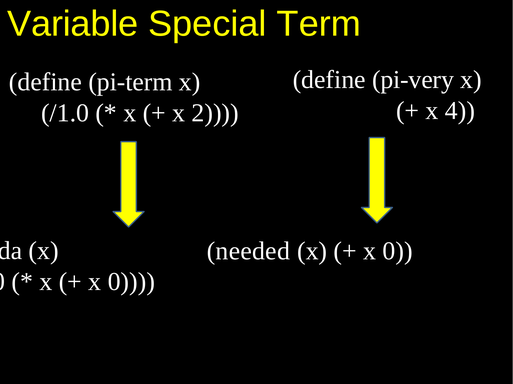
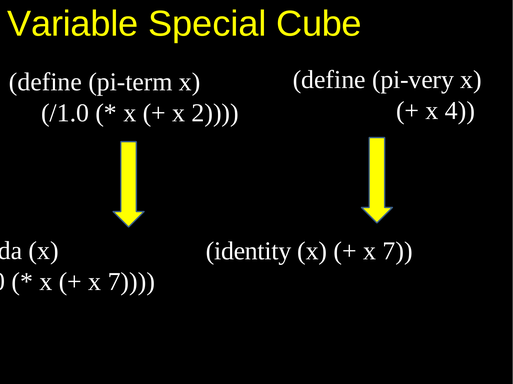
Term: Term -> Cube (319, 24)
needed: needed -> identity (249, 251)
0: 0 -> 7 (398, 251)
0: 0 -> 7 (131, 282)
